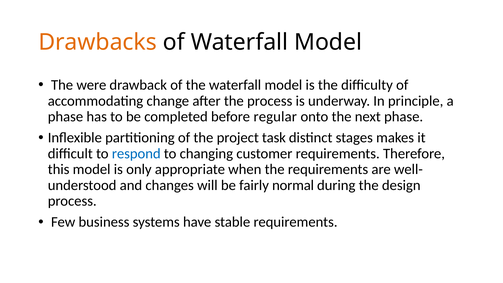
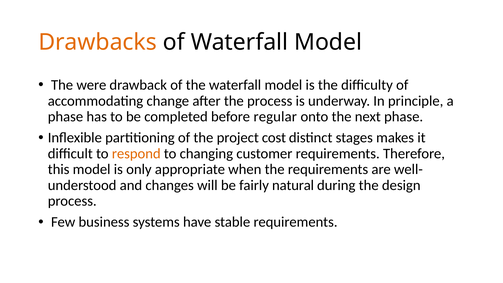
task: task -> cost (274, 138)
respond colour: blue -> orange (136, 154)
normal: normal -> natural (293, 185)
